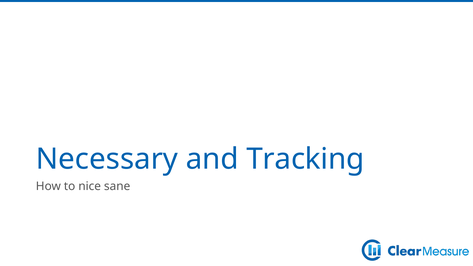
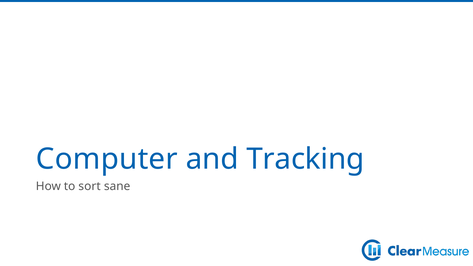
Necessary: Necessary -> Computer (107, 159)
nice: nice -> sort (90, 186)
